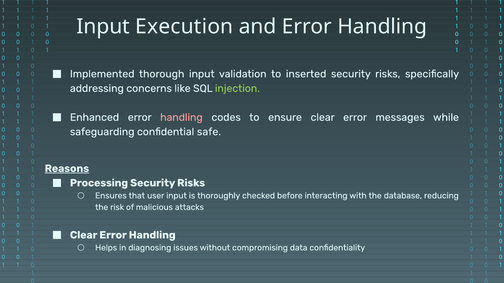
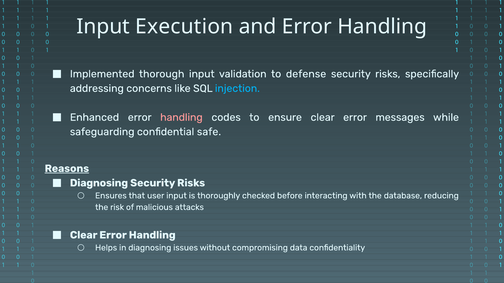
inserted: inserted -> defense (306, 74)
injection colour: light green -> light blue (237, 89)
Processing: Processing -> Diagnosing (99, 183)
